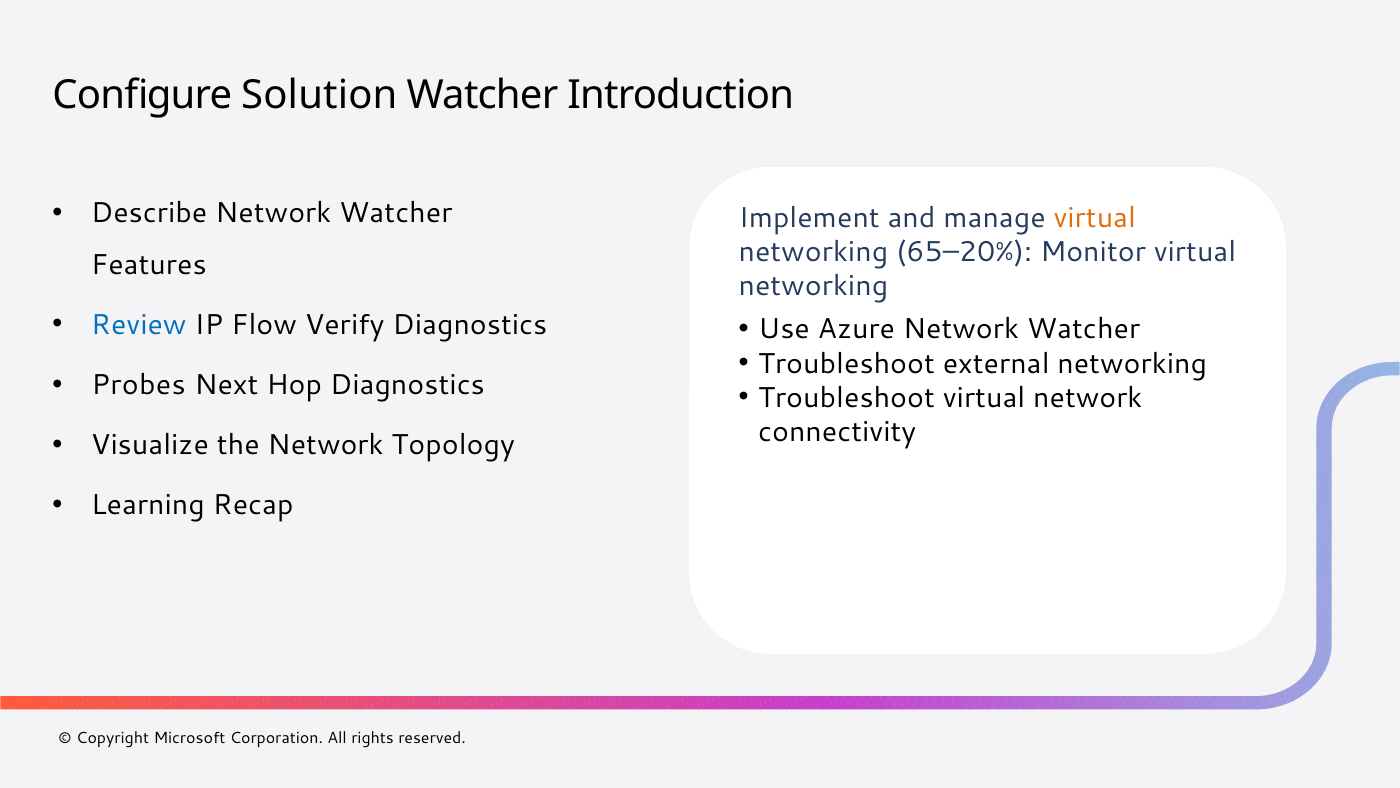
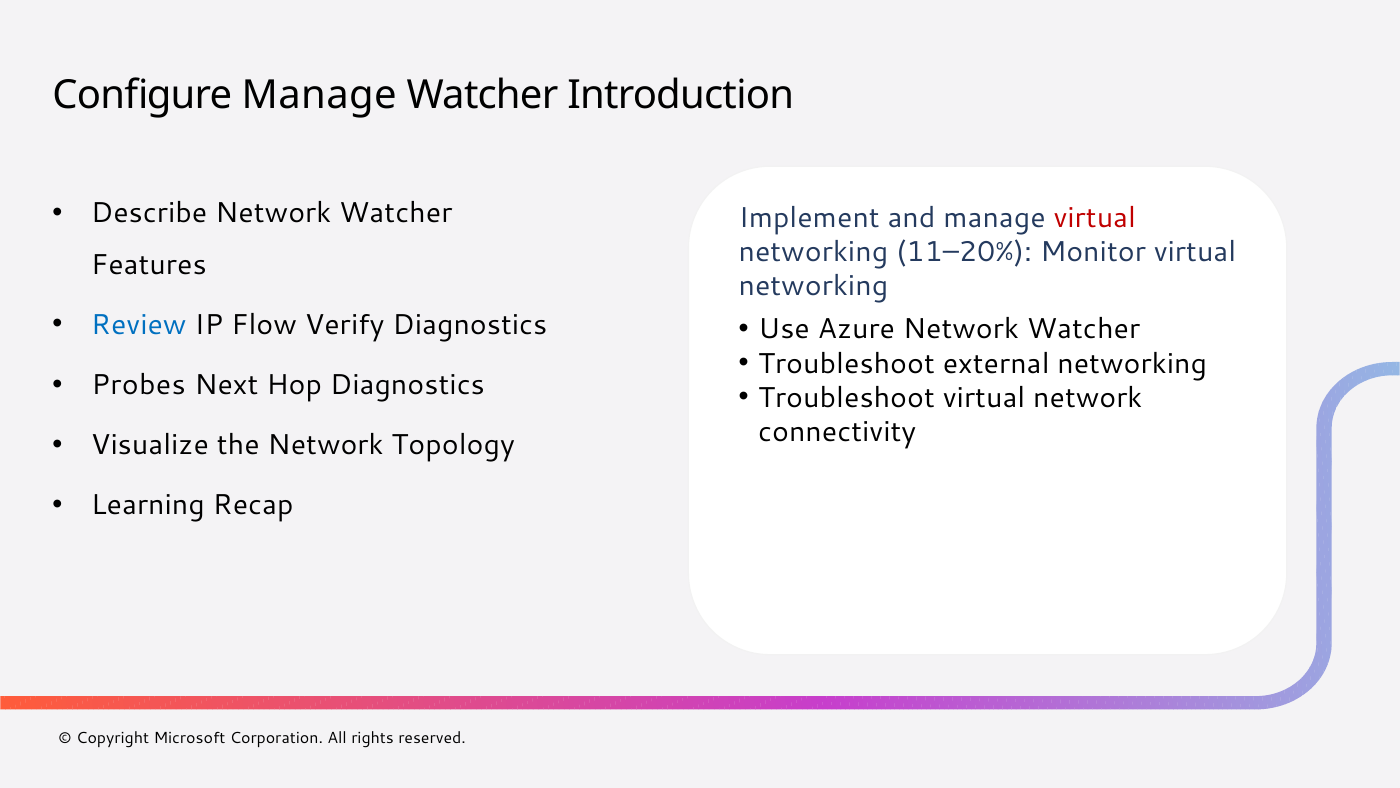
Configure Solution: Solution -> Manage (319, 96)
virtual colour: orange -> red (1095, 217)
65–20%: 65–20% -> 11–20% (964, 252)
